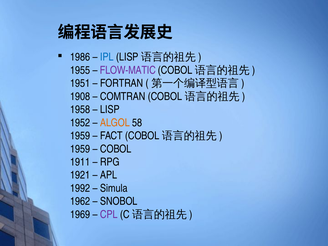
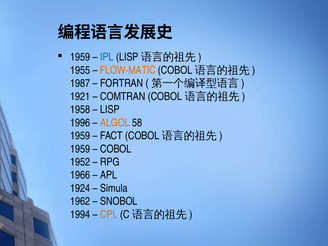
1986: 1986 -> 1959 (80, 57)
FLOW-MATIC colour: purple -> orange (128, 70)
1951: 1951 -> 1987 (80, 83)
1908: 1908 -> 1921 (80, 96)
1952: 1952 -> 1996 (80, 123)
1911: 1911 -> 1952 (80, 162)
1921: 1921 -> 1966 (80, 175)
1992: 1992 -> 1924 (80, 188)
1969: 1969 -> 1994 (80, 214)
CPL colour: purple -> orange (109, 214)
